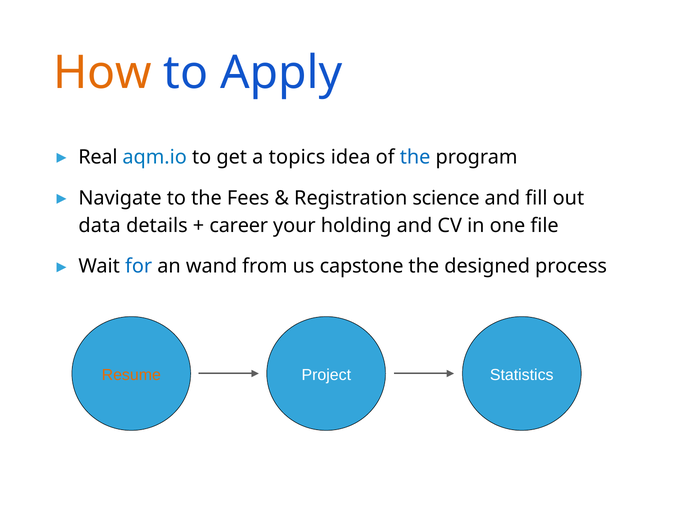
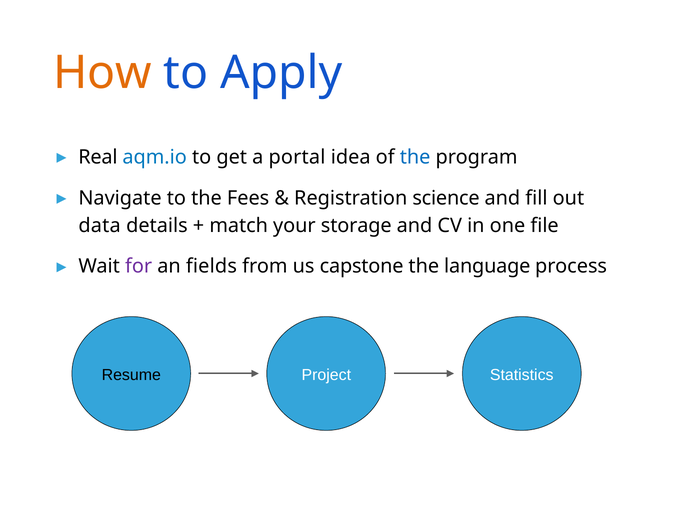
topics: topics -> portal (297, 157)
career: career -> match (239, 225)
holding: holding -> storage (356, 225)
for colour: blue -> purple (139, 266)
wand: wand -> fields (211, 266)
designed: designed -> language (487, 266)
Resume colour: orange -> black (131, 375)
